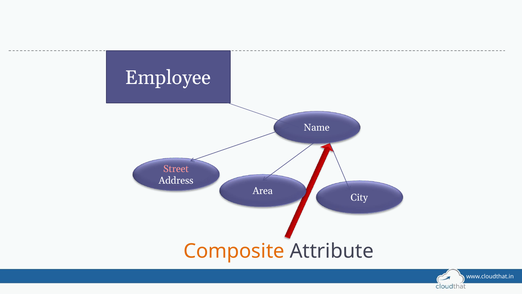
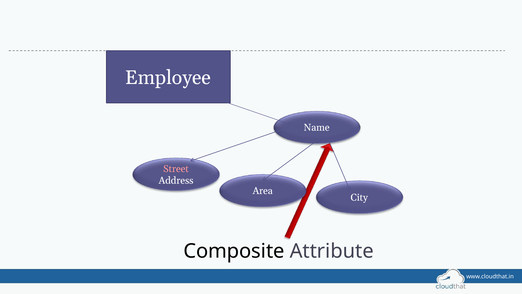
Composite colour: orange -> black (234, 251)
